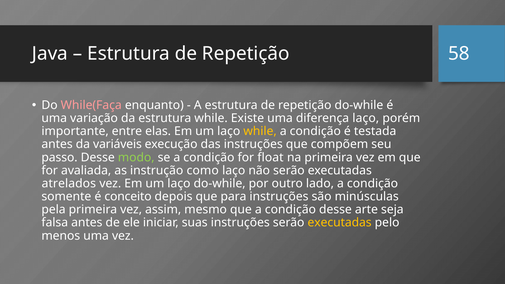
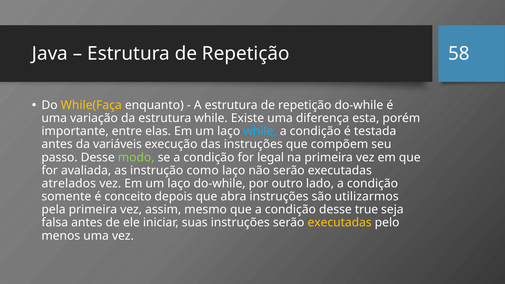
While(Faça colour: pink -> yellow (91, 105)
diferença laço: laço -> esta (366, 118)
while colour: yellow -> light blue (260, 131)
float: float -> legal (271, 157)
para: para -> abra (233, 197)
minúsculas: minúsculas -> utilizarmos (367, 197)
arte: arte -> true (366, 210)
